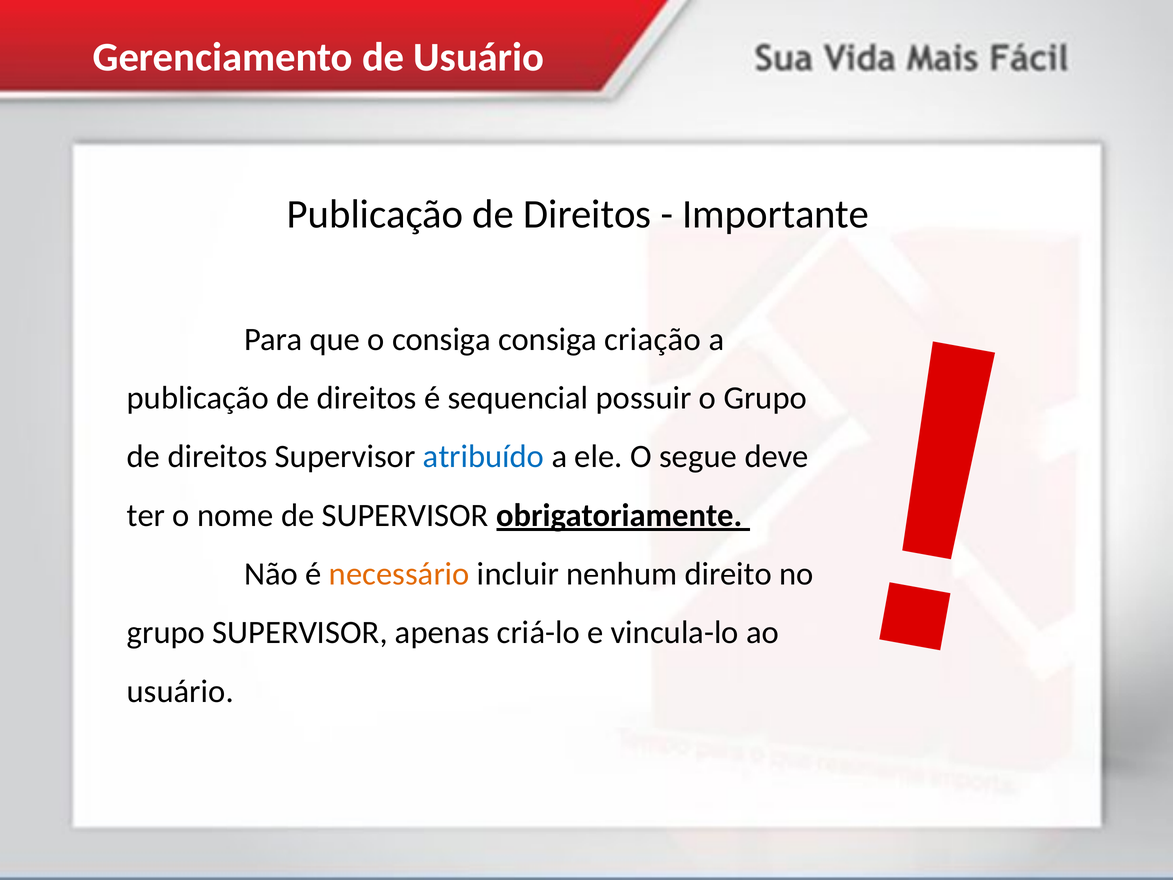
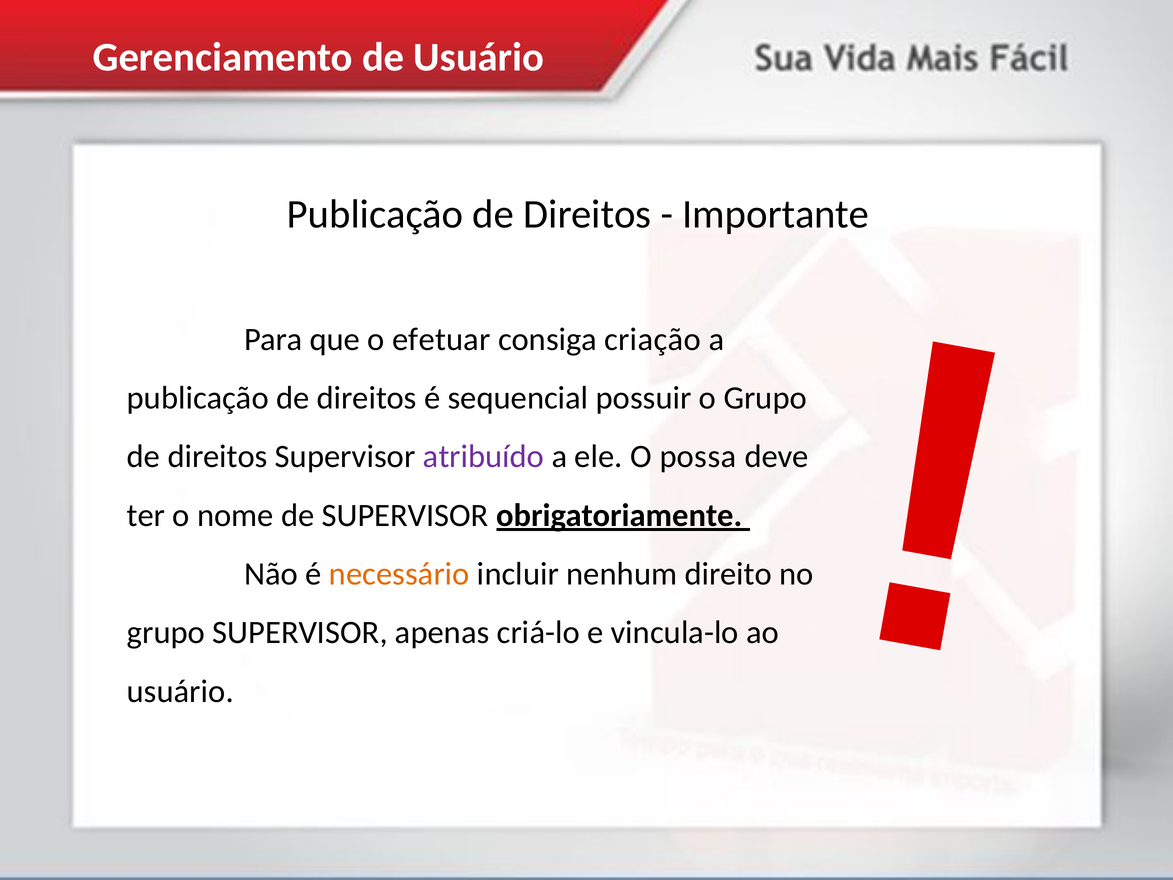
o consiga: consiga -> efetuar (441, 339)
atribuído colour: blue -> purple (484, 457)
segue: segue -> possa (698, 457)
